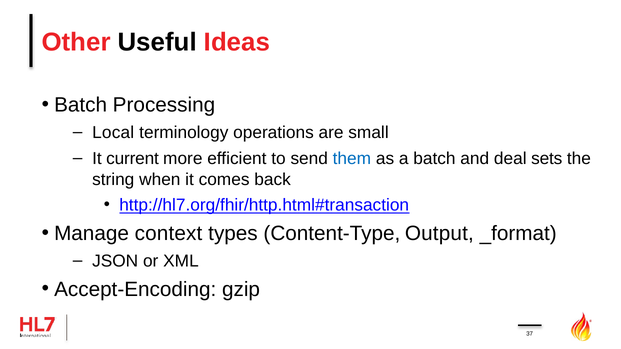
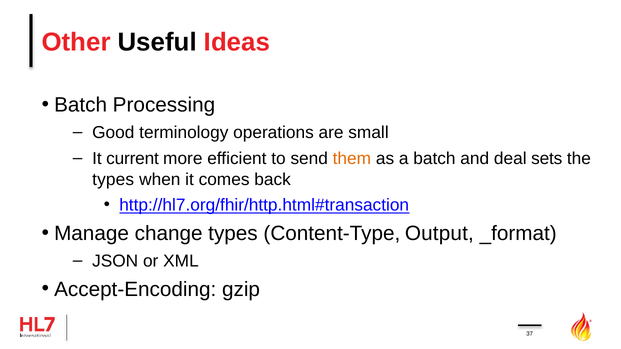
Local: Local -> Good (113, 133)
them colour: blue -> orange (352, 159)
string: string -> types (113, 179)
context: context -> change (169, 234)
